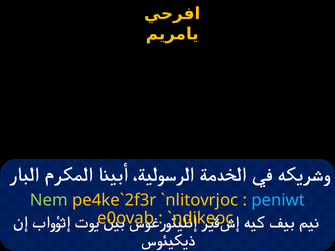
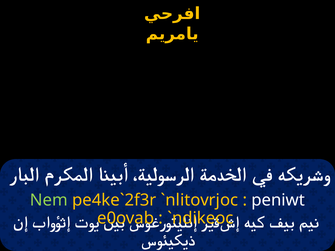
peniwt colour: light blue -> white (278, 200)
